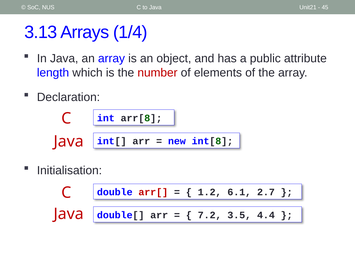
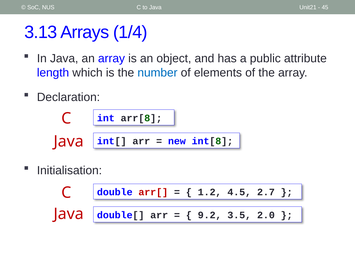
number colour: red -> blue (158, 72)
6.1: 6.1 -> 4.5 (239, 192)
7.2: 7.2 -> 9.2 (210, 214)
4.4: 4.4 -> 2.0 (266, 214)
